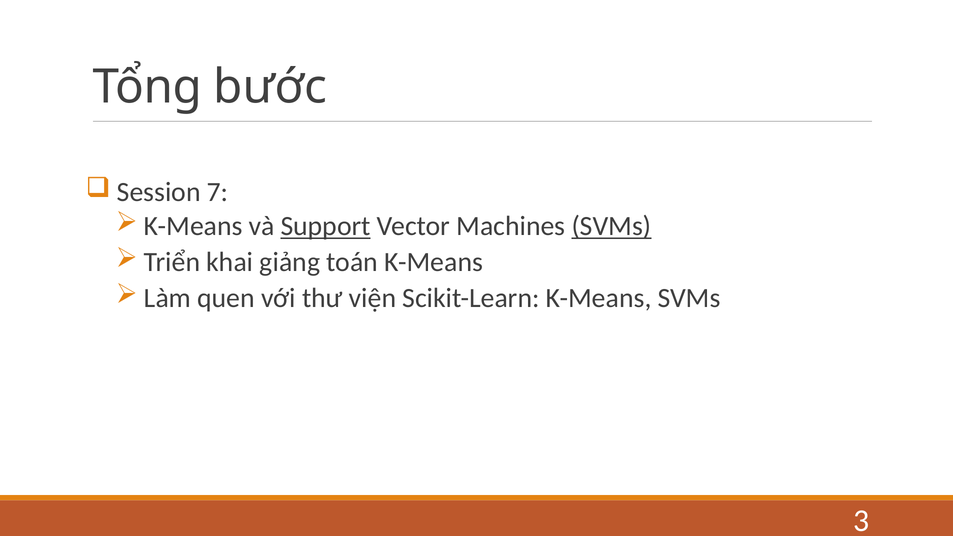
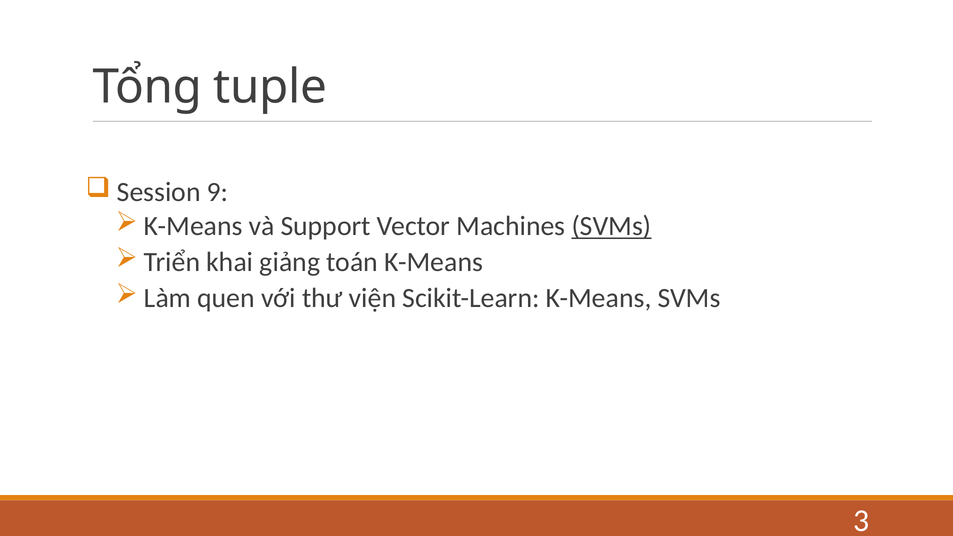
bước: bước -> tuple (270, 87)
7: 7 -> 9 (218, 192)
Support underline: present -> none (326, 226)
